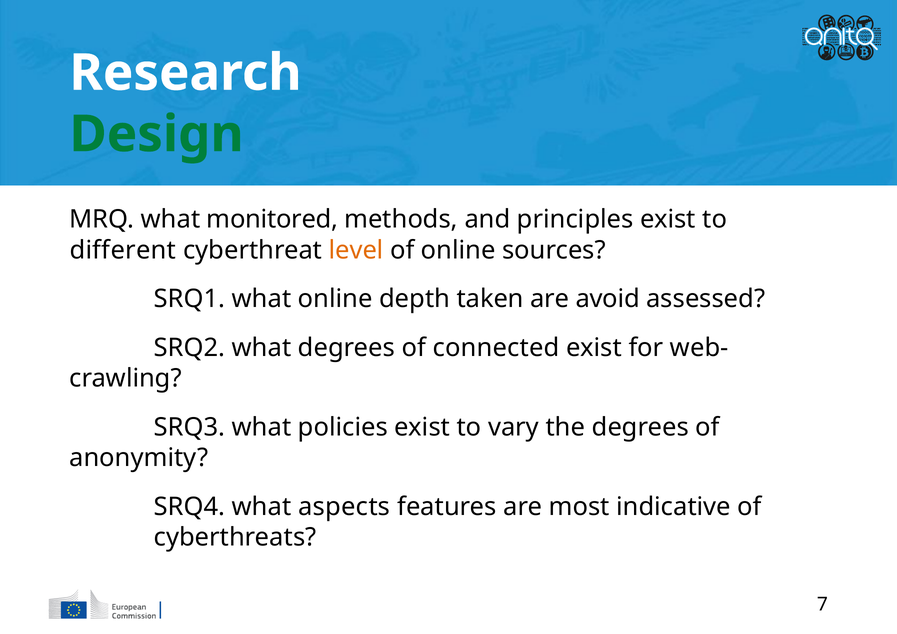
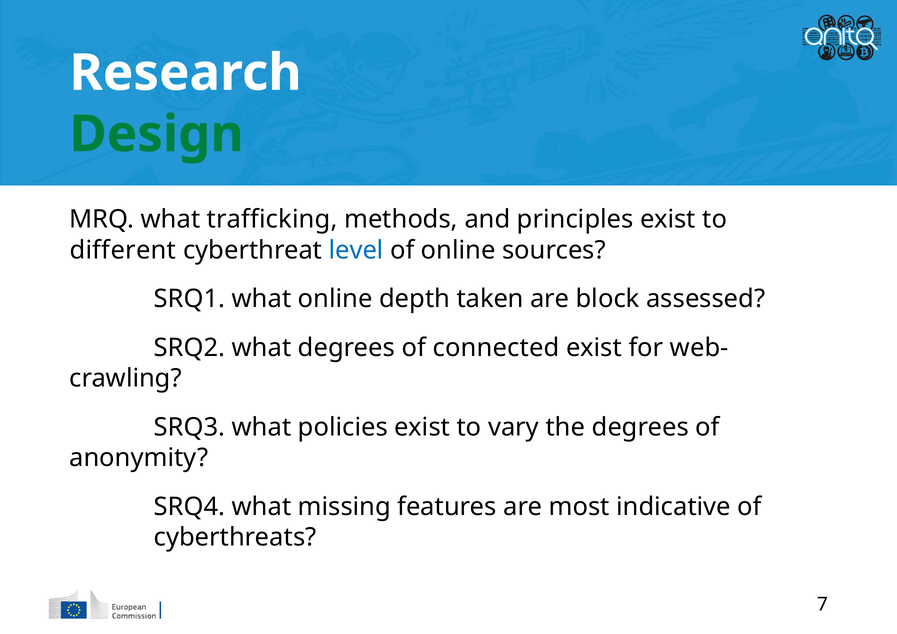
monitored: monitored -> trafficking (272, 220)
level colour: orange -> blue (356, 250)
avoid: avoid -> block (608, 299)
aspects: aspects -> missing (344, 507)
